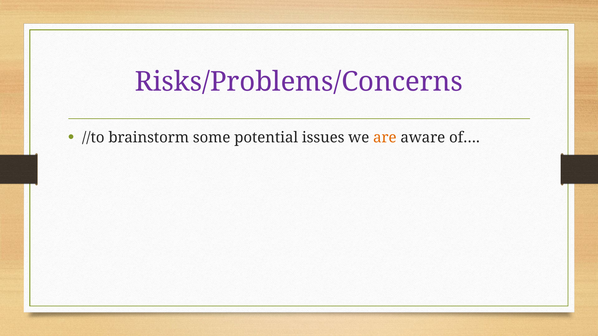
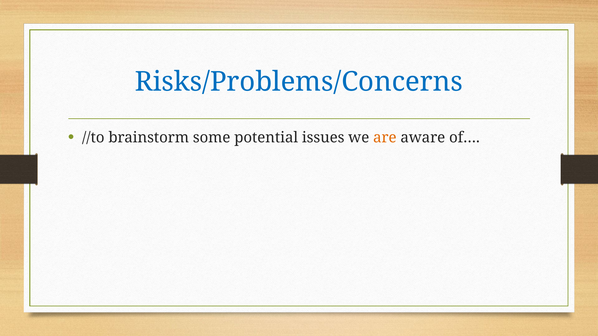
Risks/Problems/Concerns colour: purple -> blue (299, 82)
